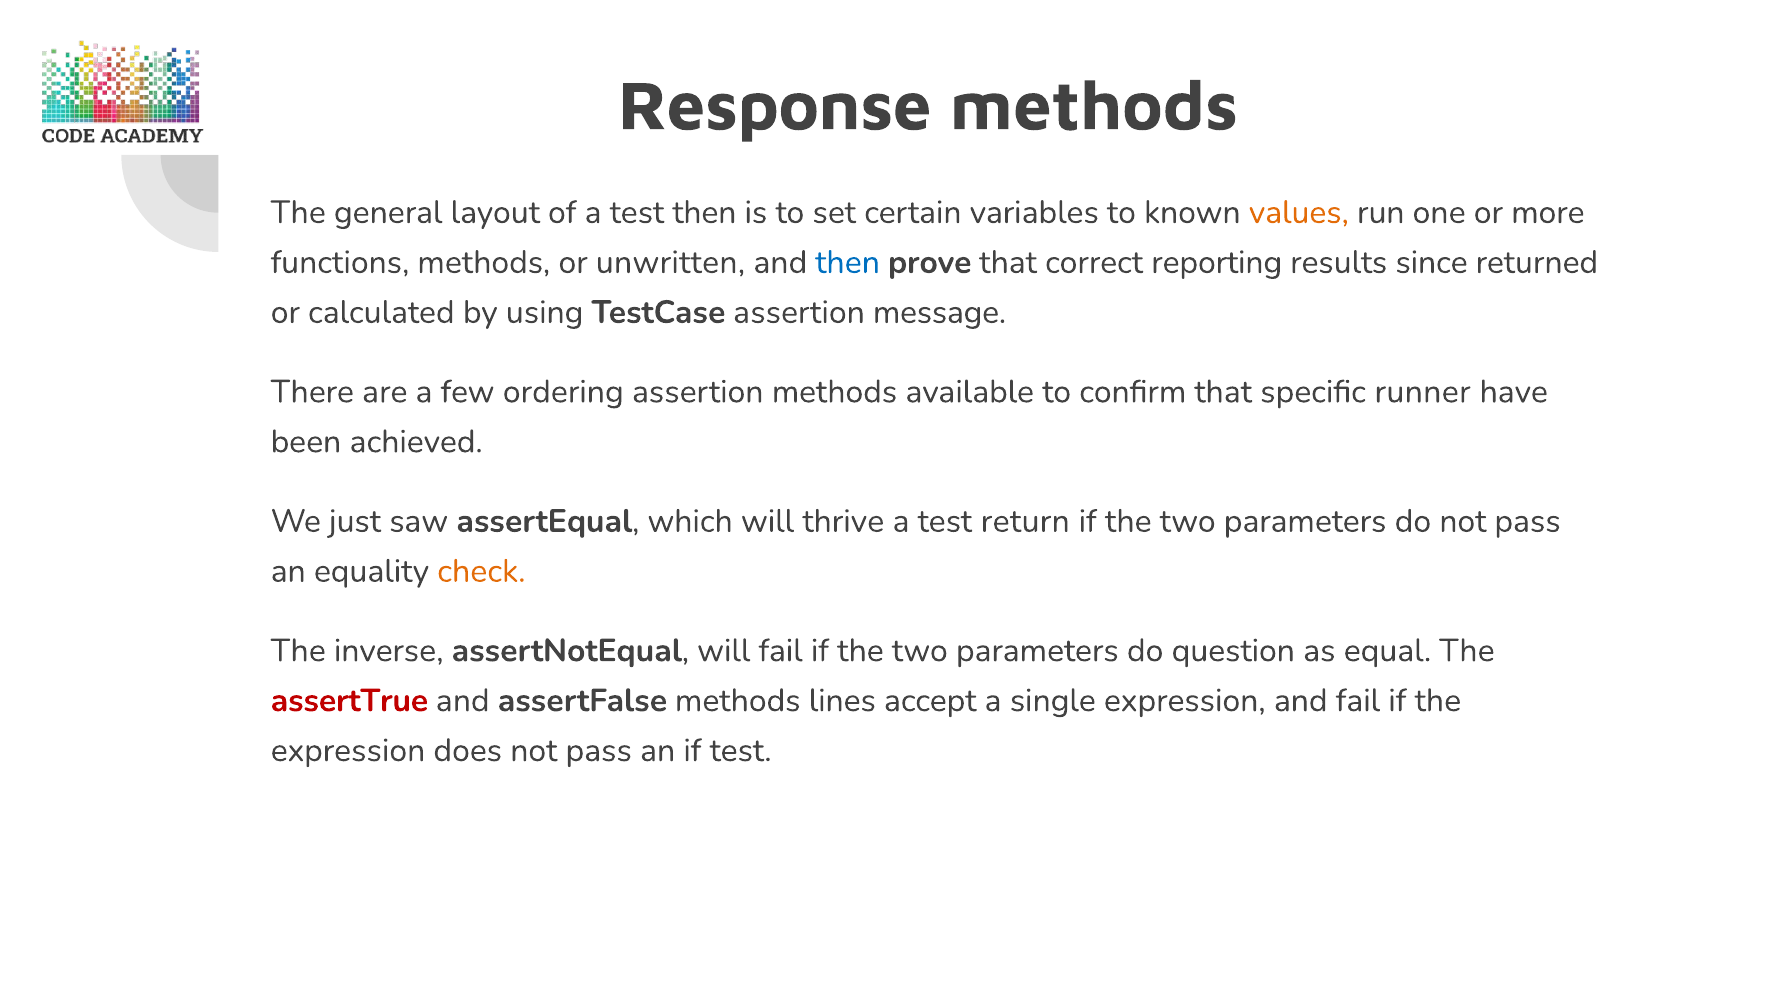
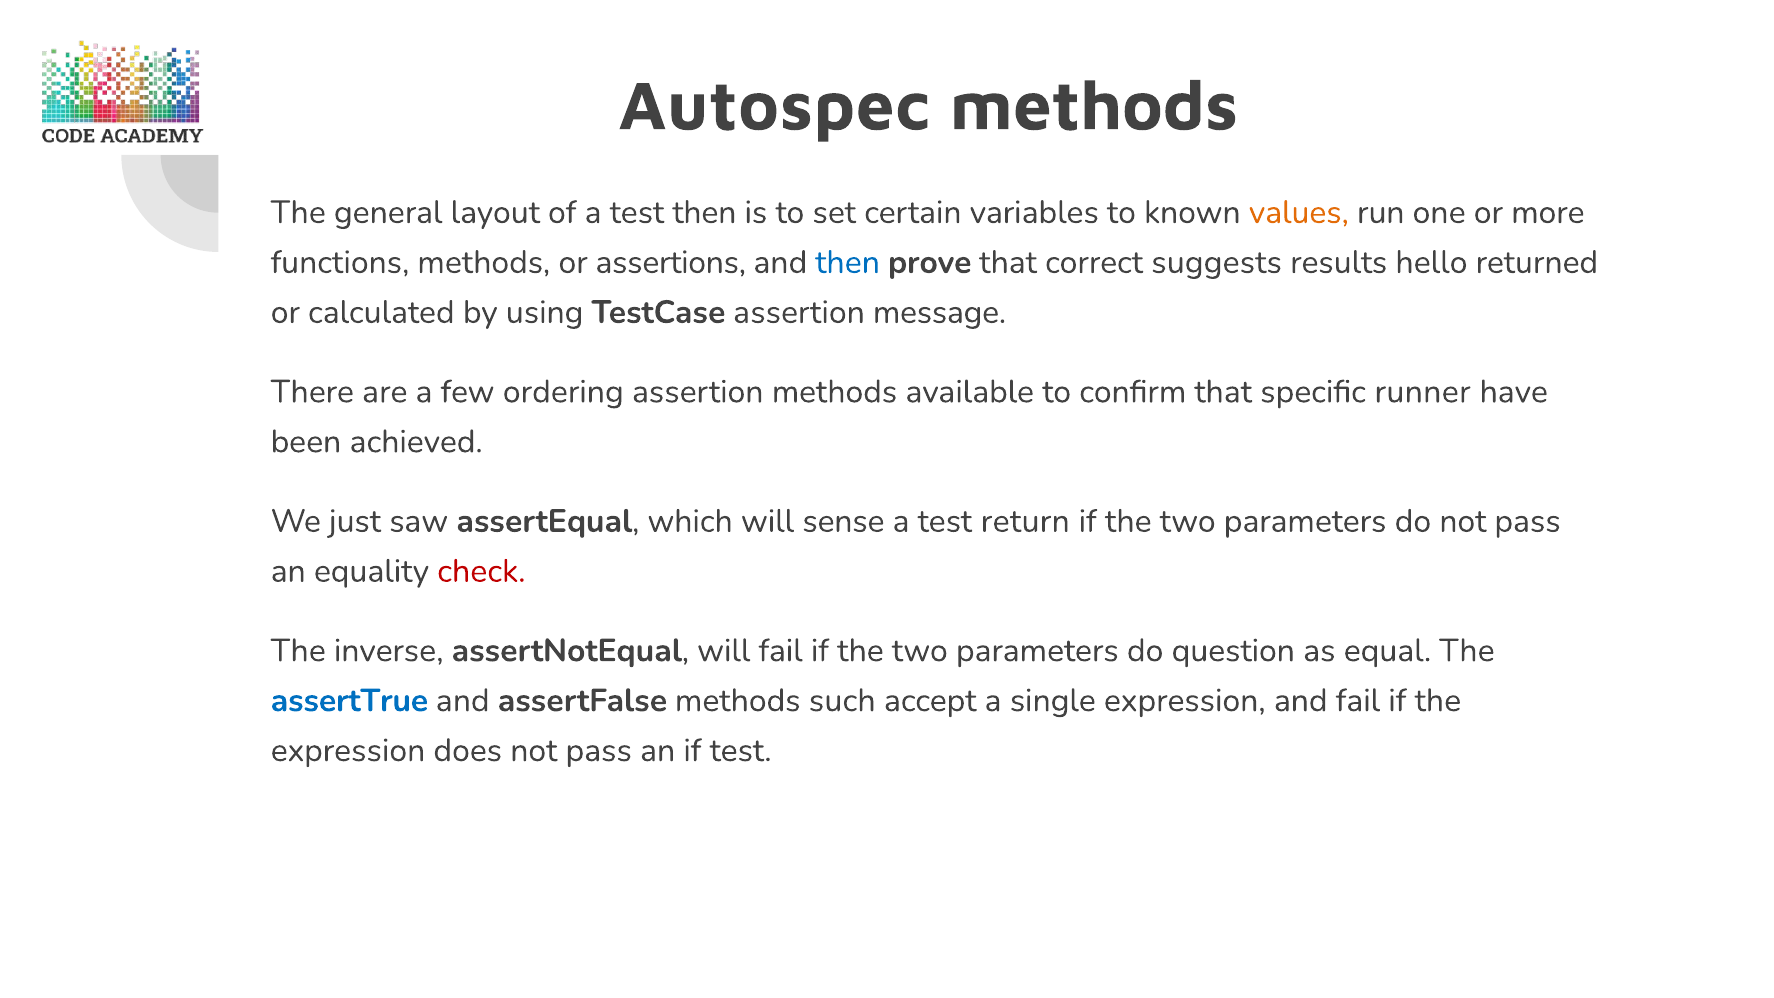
Response: Response -> Autospec (774, 106)
unwritten: unwritten -> assertions (671, 262)
reporting: reporting -> suggests (1217, 262)
since: since -> hello (1431, 262)
thrive: thrive -> sense (843, 521)
check colour: orange -> red (481, 571)
assertTrue colour: red -> blue (349, 700)
lines: lines -> such (842, 700)
